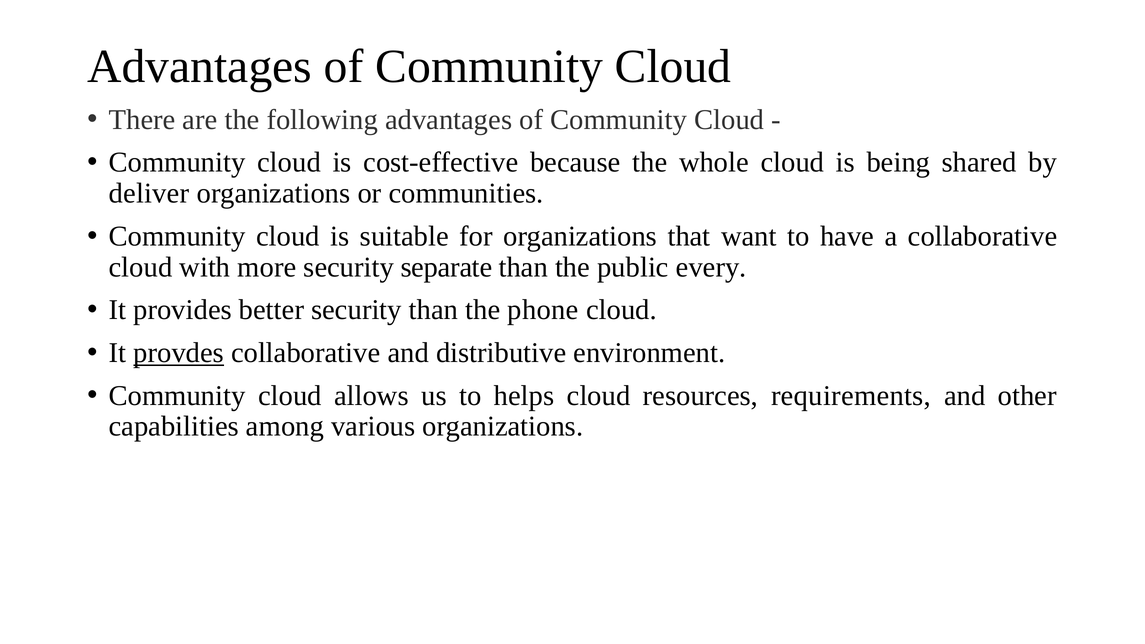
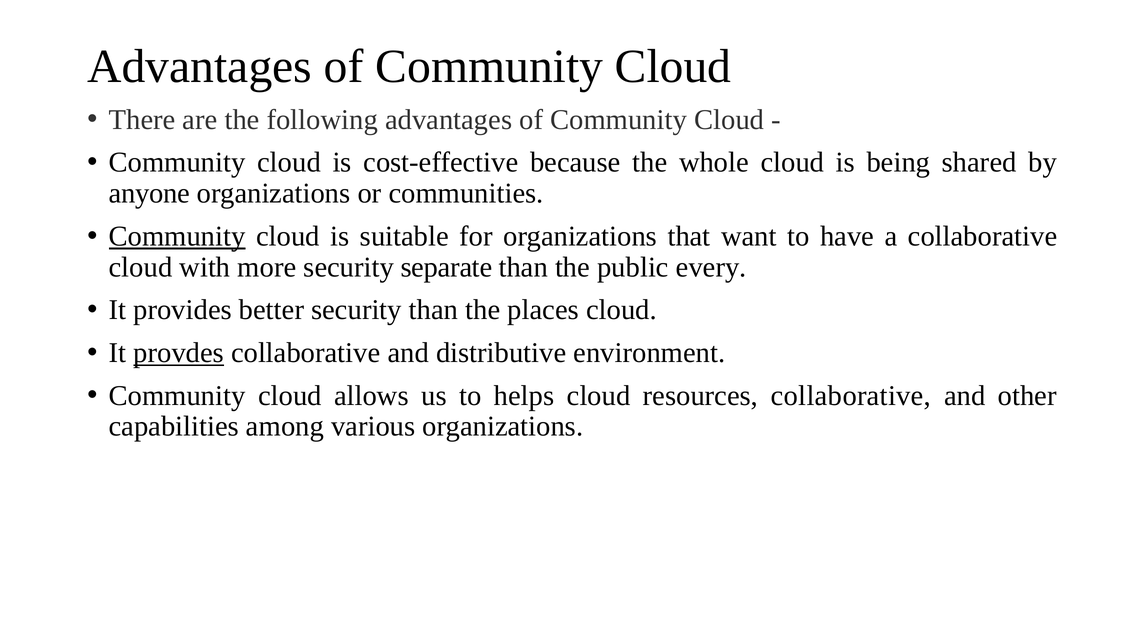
deliver: deliver -> anyone (149, 193)
Community underline: none -> present (177, 236)
phone: phone -> places (543, 310)
resources requirements: requirements -> collaborative (851, 396)
